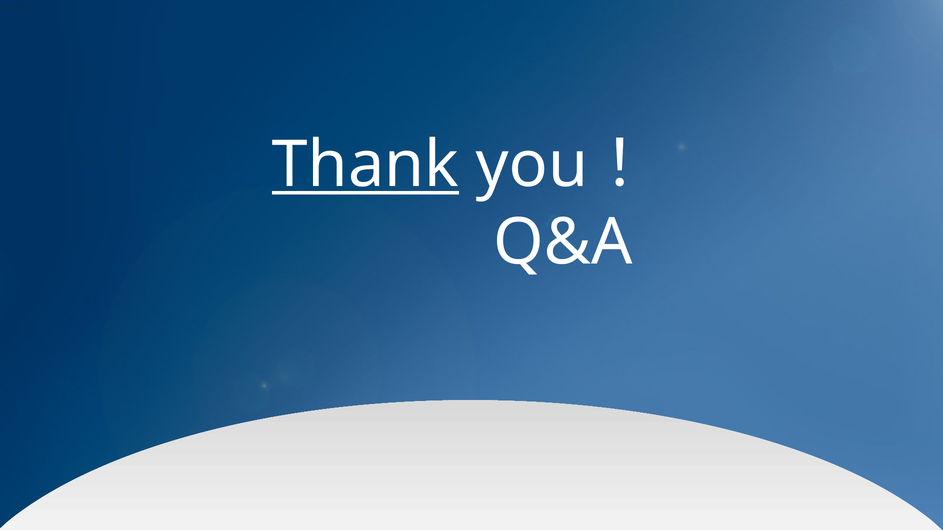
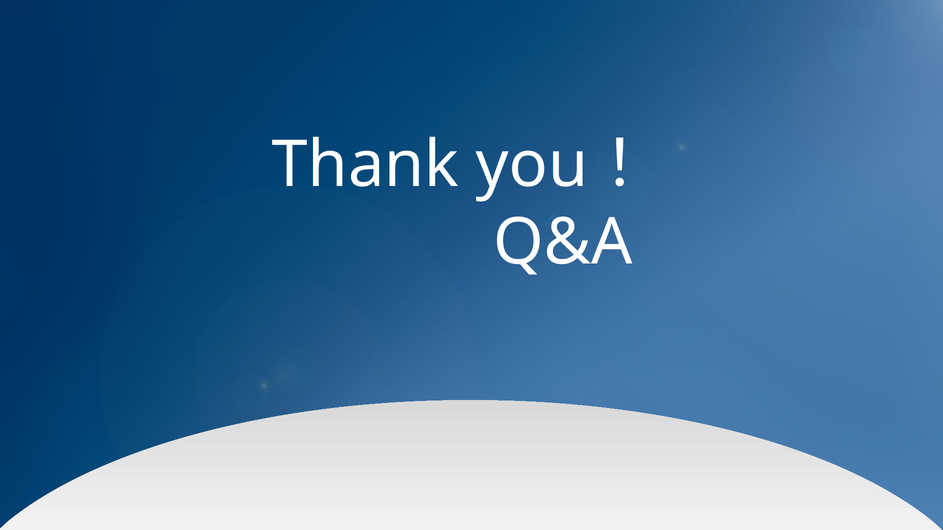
Thank underline: present -> none (365, 165)
